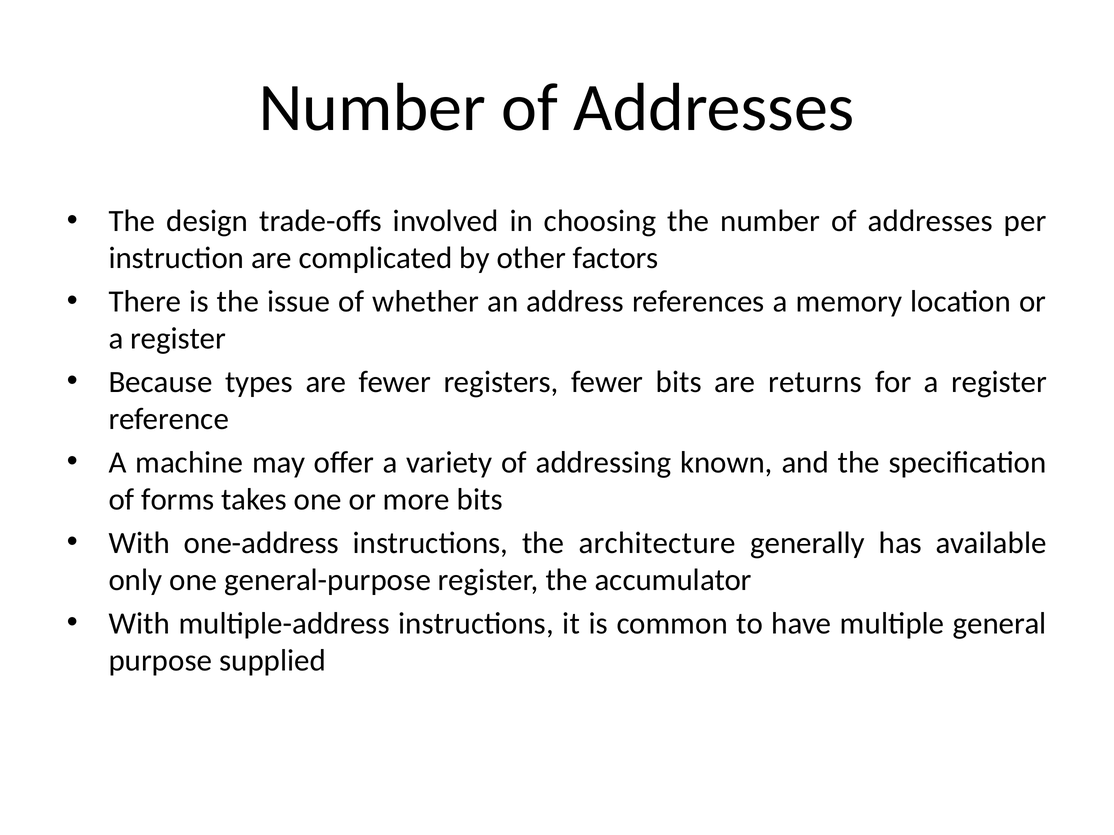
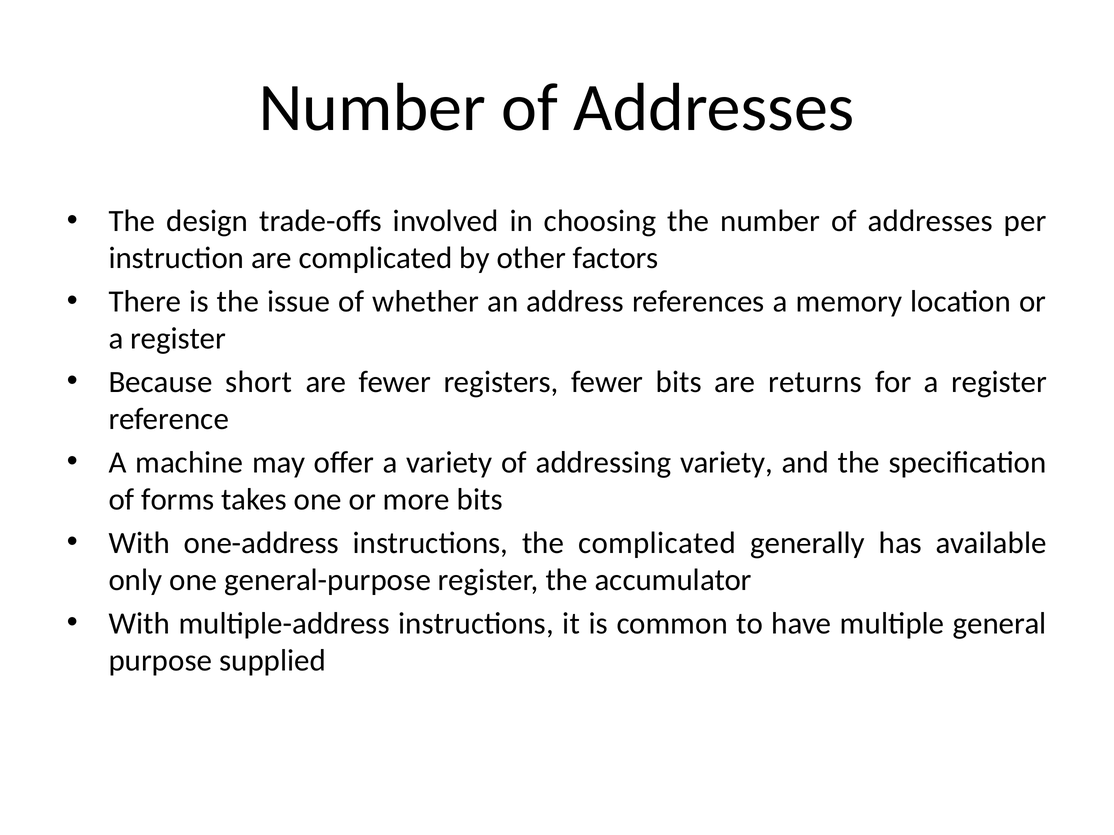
types: types -> short (259, 382)
addressing known: known -> variety (726, 463)
the architecture: architecture -> complicated (657, 543)
